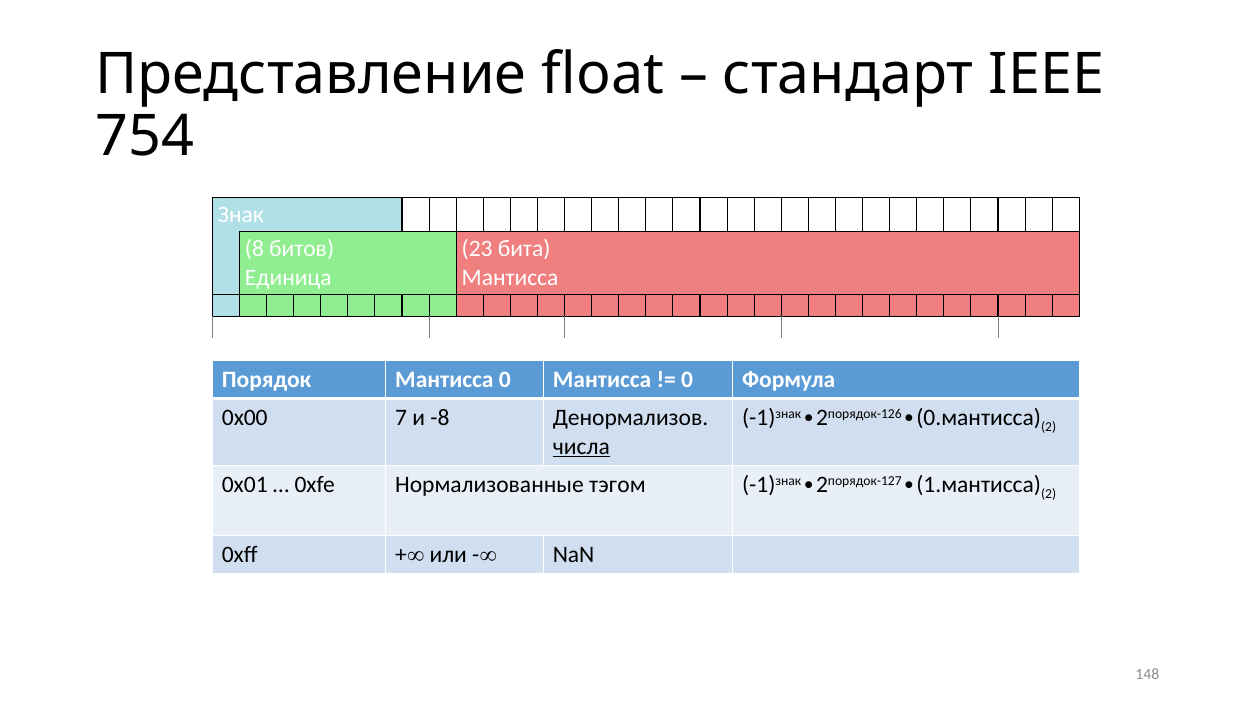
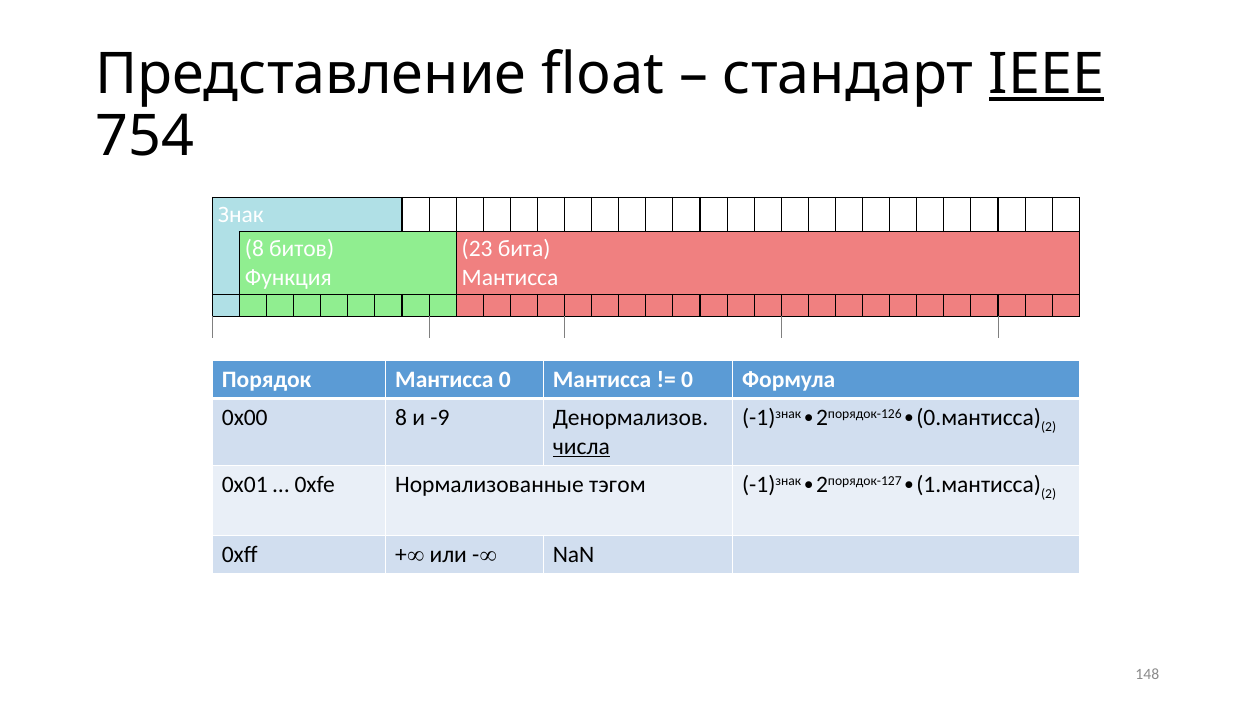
IEEE underline: none -> present (1046, 74)
Единица: Единица -> Функция (288, 278)
0x00 7: 7 -> 8 (401, 418)
-8: -8 -> -9 (440, 418)
